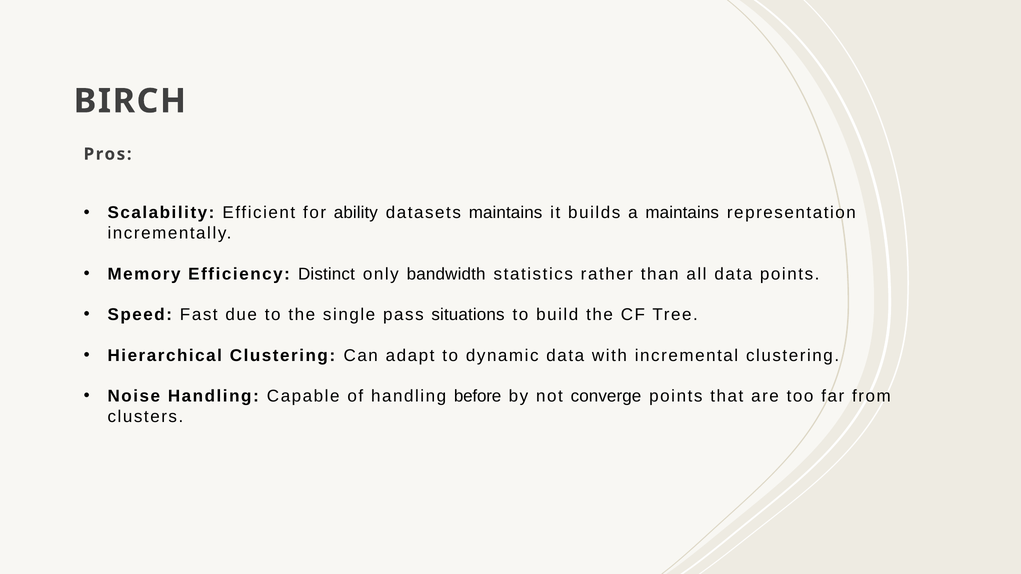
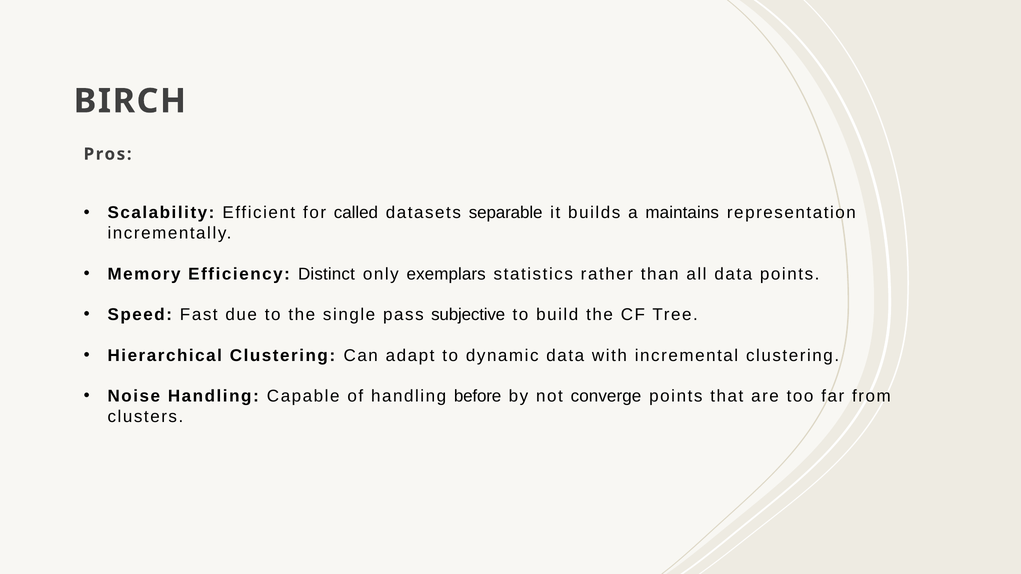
ability: ability -> called (356, 213)
datasets maintains: maintains -> separable (506, 213)
bandwidth: bandwidth -> exemplars (446, 274)
situations: situations -> subjective (468, 315)
